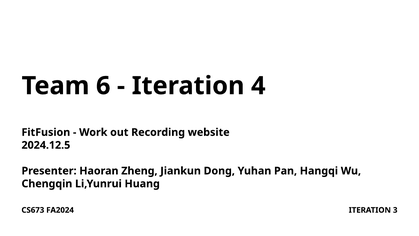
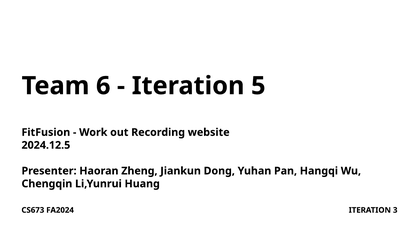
4: 4 -> 5 (258, 86)
